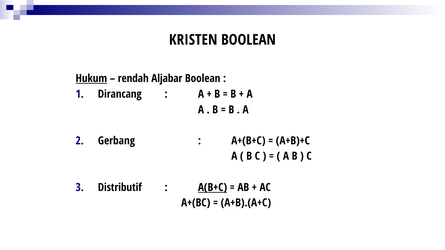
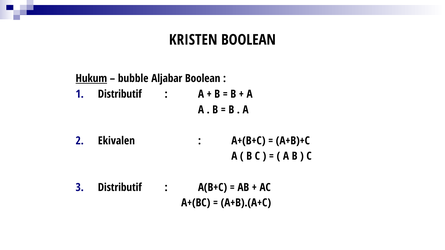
rendah: rendah -> bubble (133, 79)
Dirancang: Dirancang -> Distributif (120, 94)
Gerbang: Gerbang -> Ekivalen (116, 141)
A(B+C underline: present -> none (213, 188)
